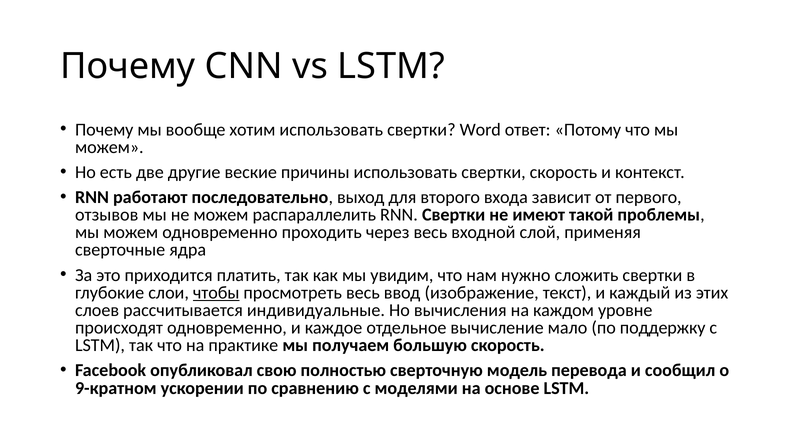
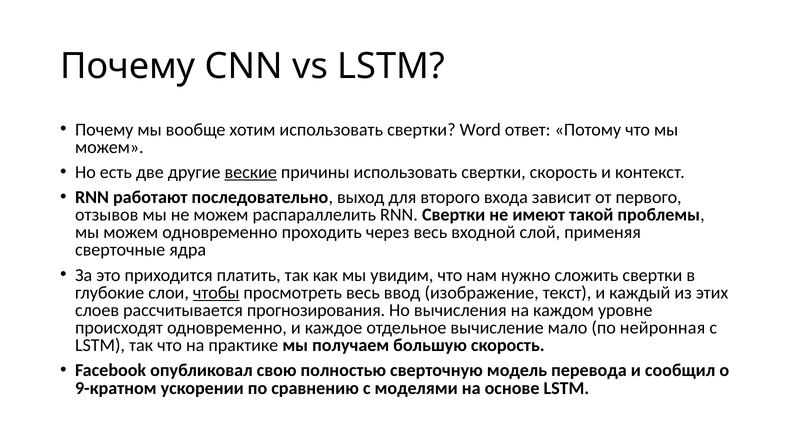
веские underline: none -> present (251, 172)
индивидуальные: индивидуальные -> прогнозирования (316, 310)
поддержку: поддержку -> нейронная (663, 327)
